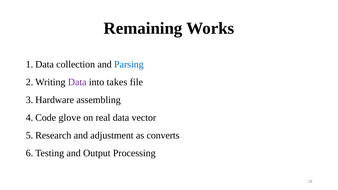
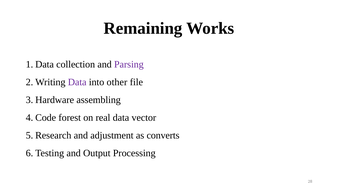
Parsing colour: blue -> purple (129, 64)
takes: takes -> other (117, 82)
glove: glove -> forest (70, 118)
